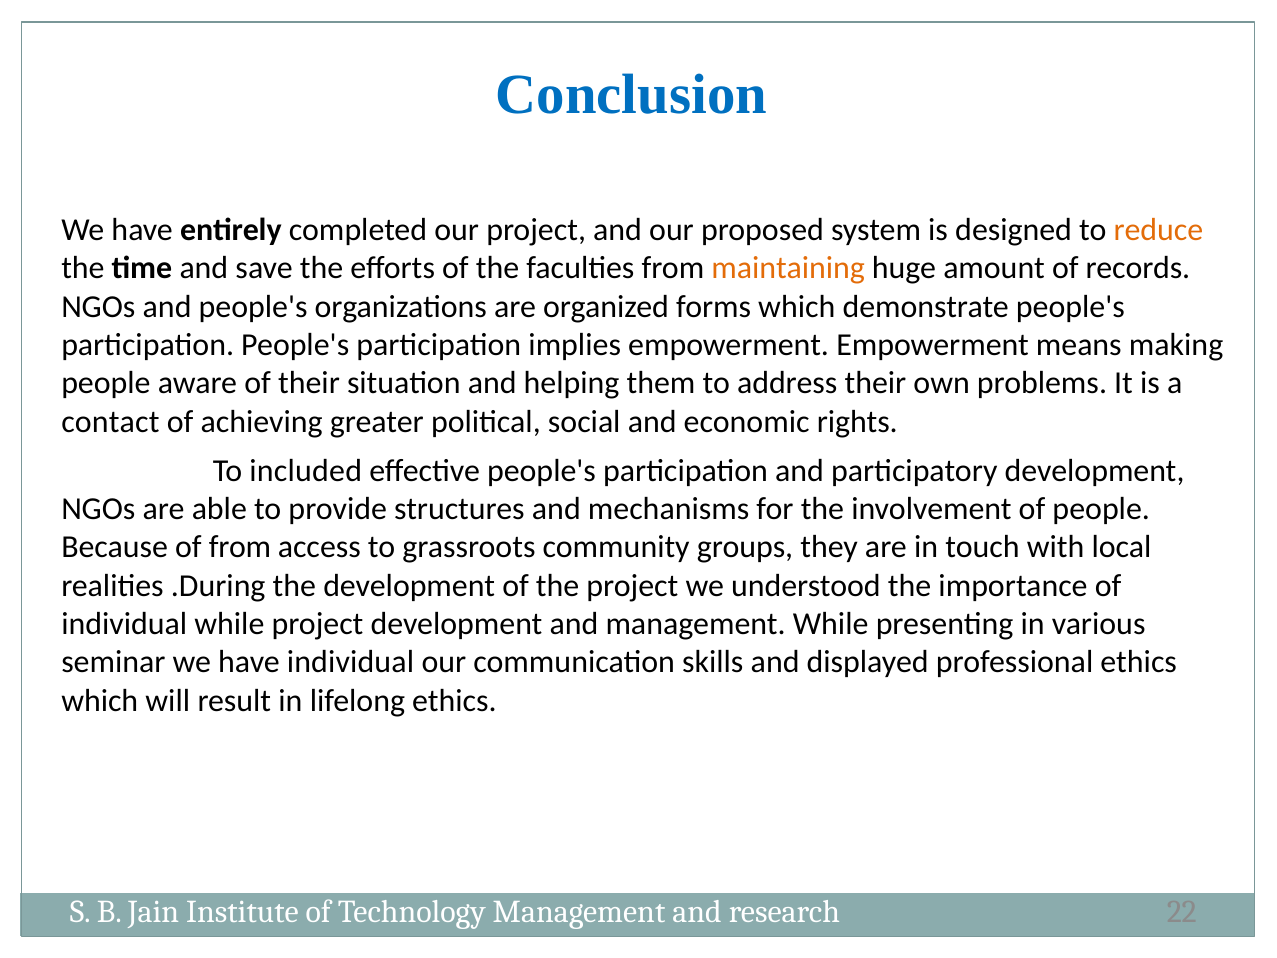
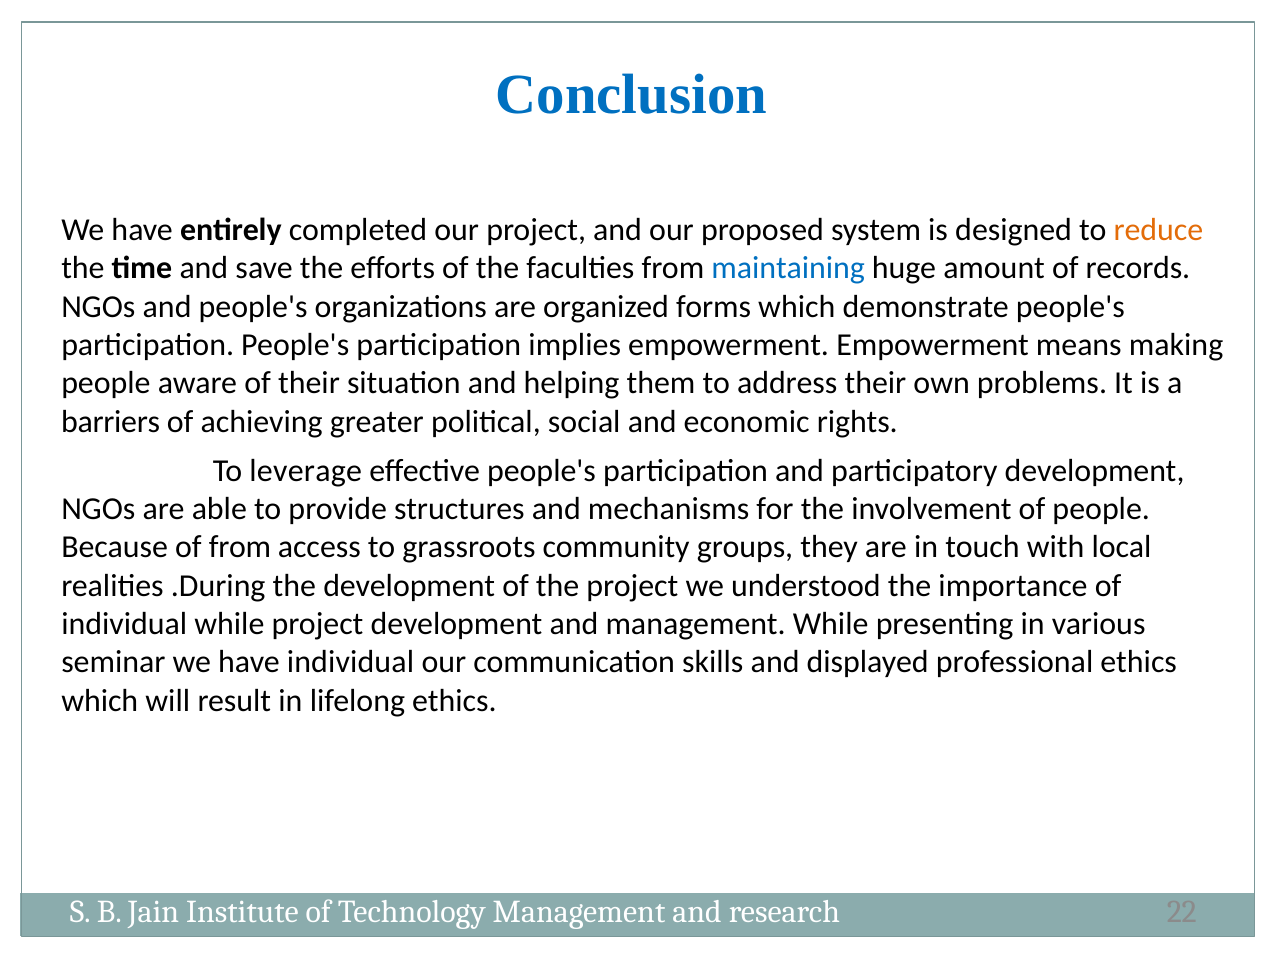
maintaining colour: orange -> blue (788, 268)
contact: contact -> barriers (111, 422)
included: included -> leverage (306, 471)
